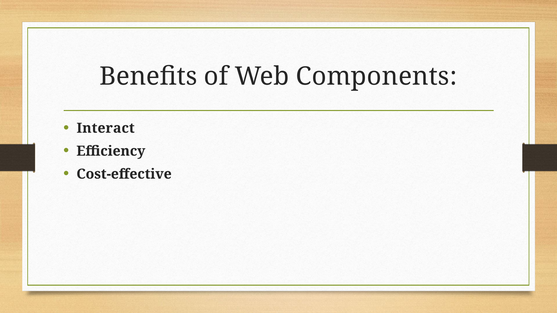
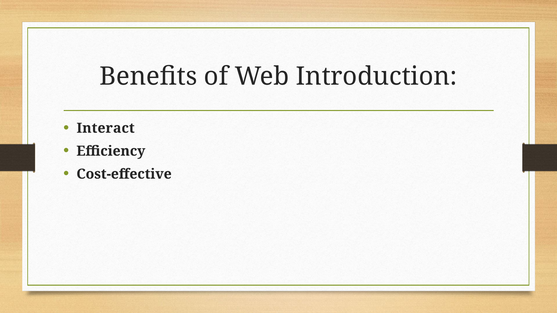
Components: Components -> Introduction (377, 76)
